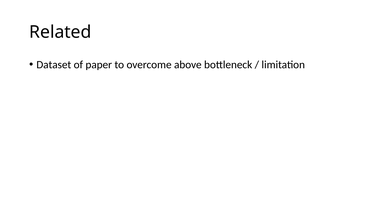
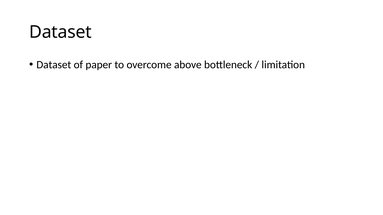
Related: Related -> Dataset (60, 32)
